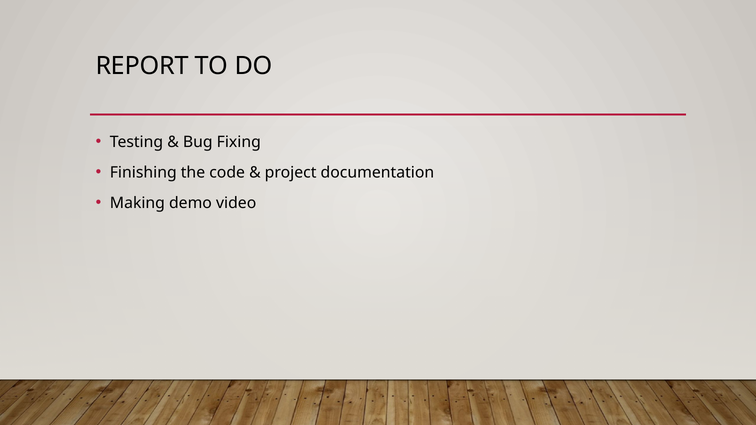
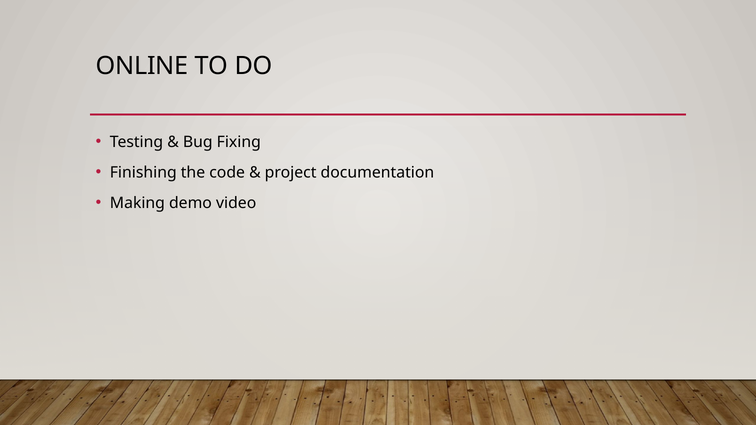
REPORT: REPORT -> ONLINE (142, 66)
